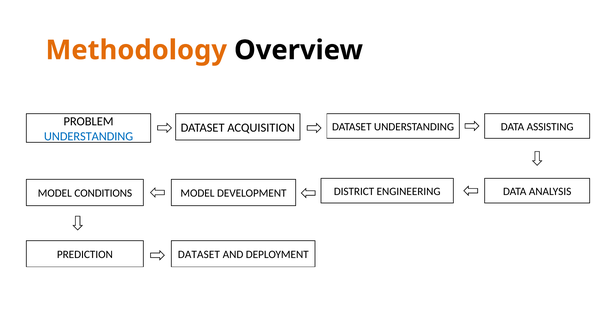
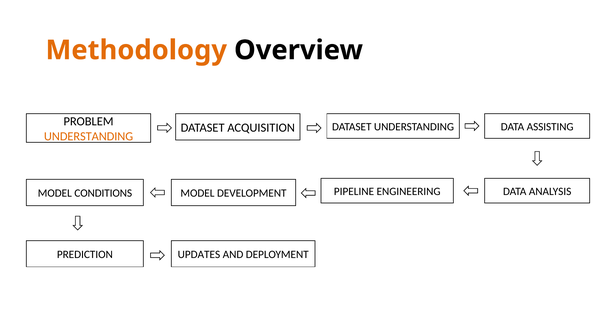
UNDERSTANDING colour: blue -> orange (89, 136)
DISTRICT: DISTRICT -> PIPELINE (354, 191)
PREDICTION DATASET: DATASET -> UPDATES (199, 254)
